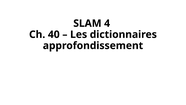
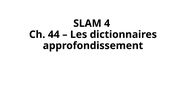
40: 40 -> 44 (54, 34)
